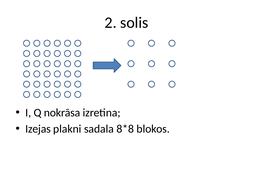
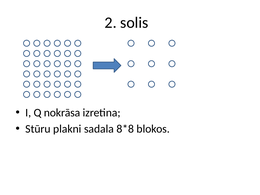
Izejas: Izejas -> Stūru (38, 129)
